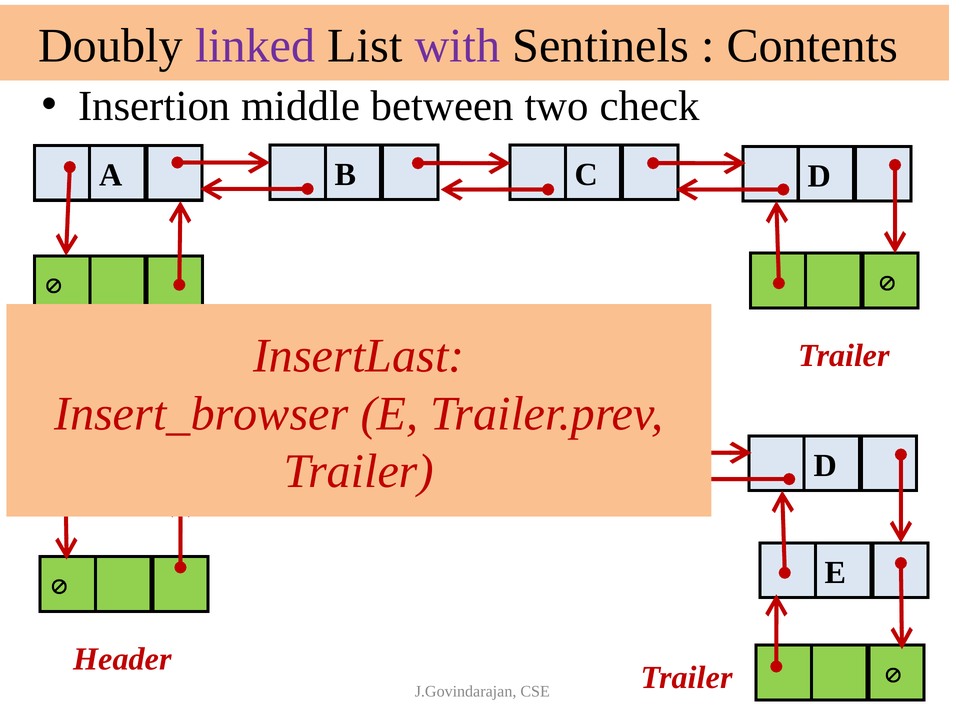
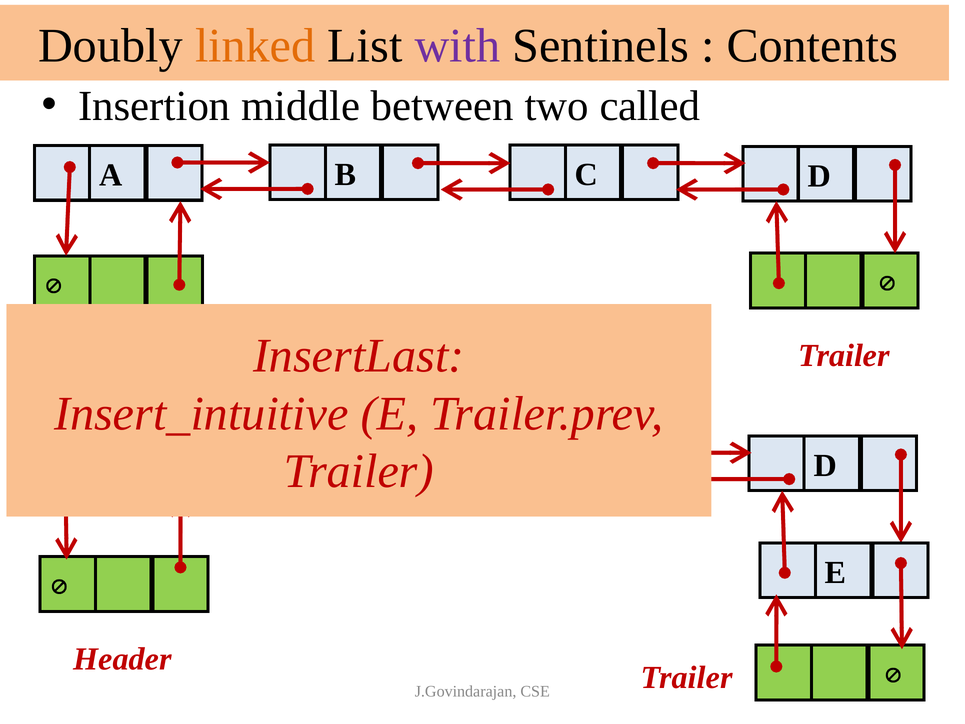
linked colour: purple -> orange (255, 46)
check: check -> called (650, 106)
Insert_browser: Insert_browser -> Insert_intuitive (201, 414)
